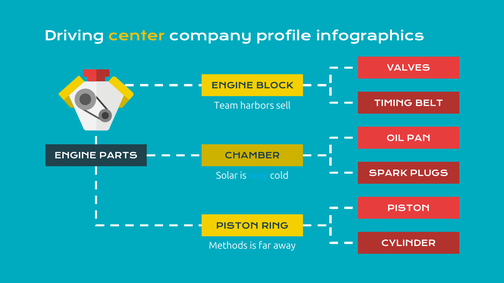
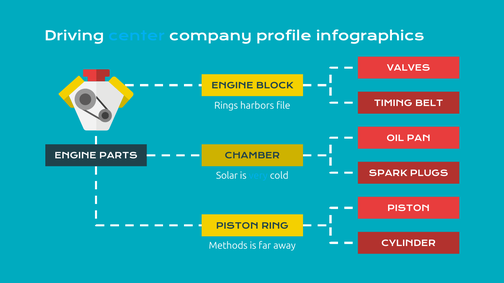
center colour: yellow -> light blue (137, 36)
Team: Team -> Rings (226, 106)
sell: sell -> file (283, 106)
